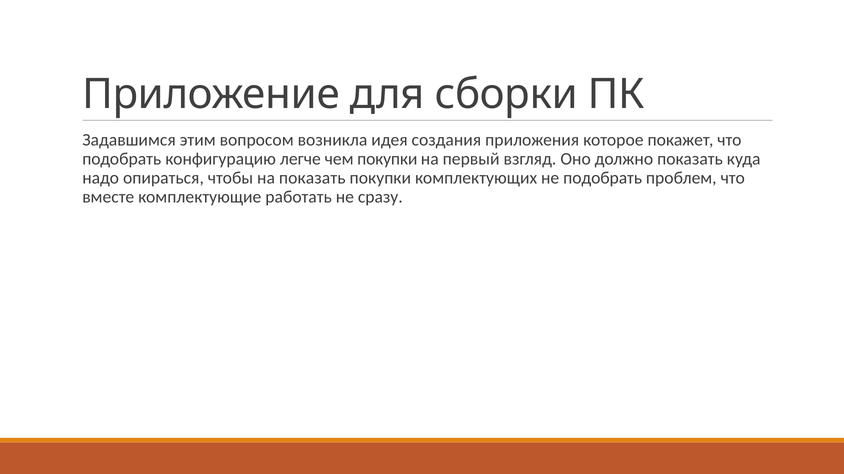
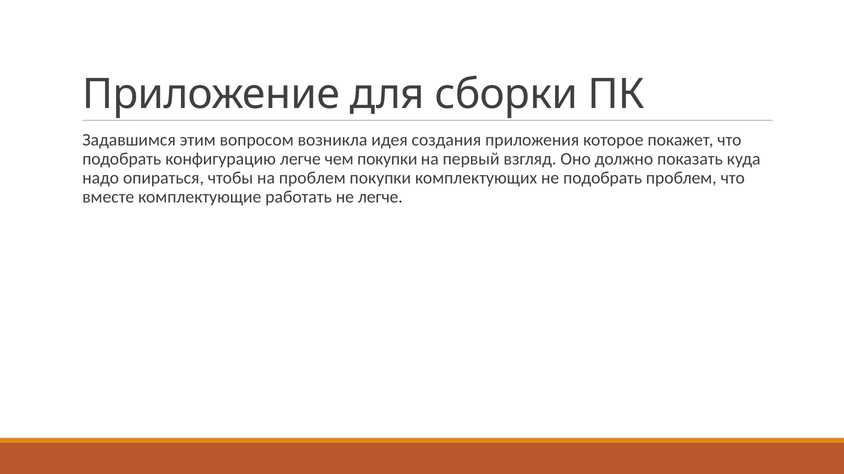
на показать: показать -> проблем (312, 178)
не сразу: сразу -> легче (380, 197)
